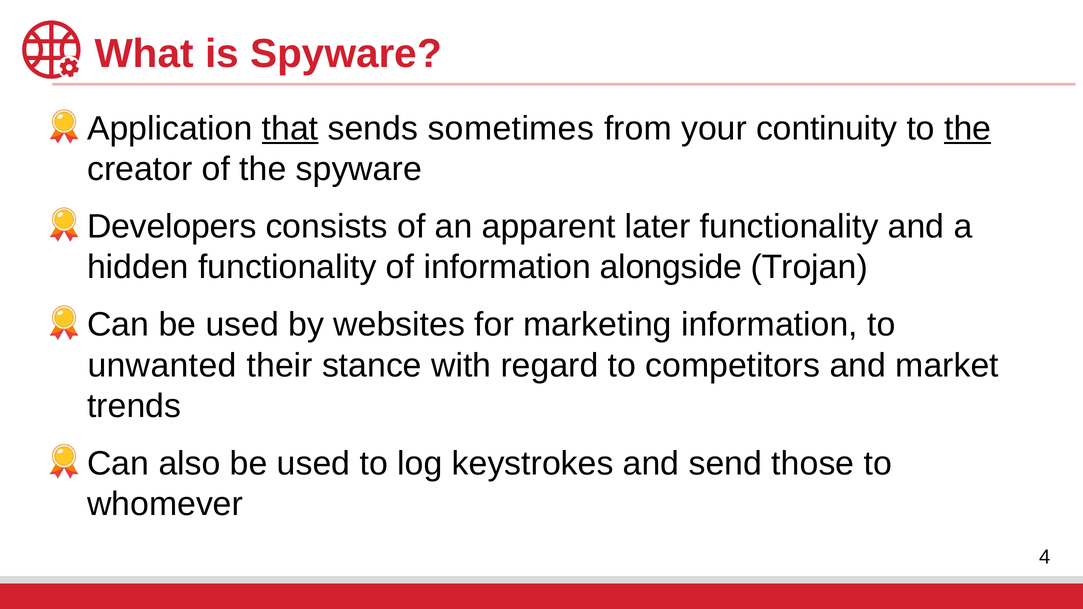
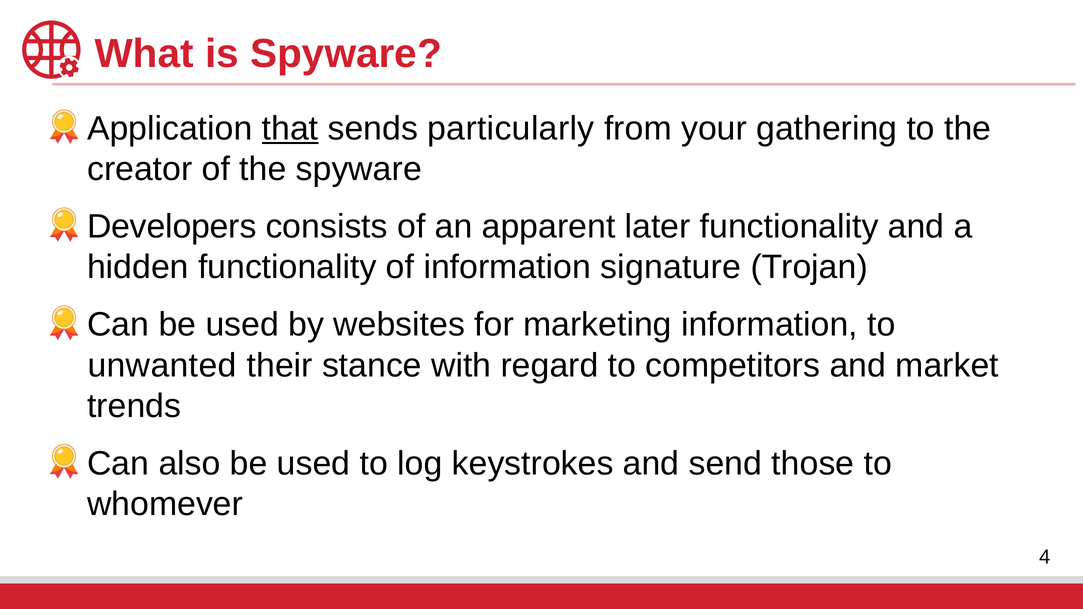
sometimes: sometimes -> particularly (511, 129)
continuity: continuity -> gathering (827, 129)
the underline: present -> none (968, 129)
alongside: alongside -> signature (671, 267)
